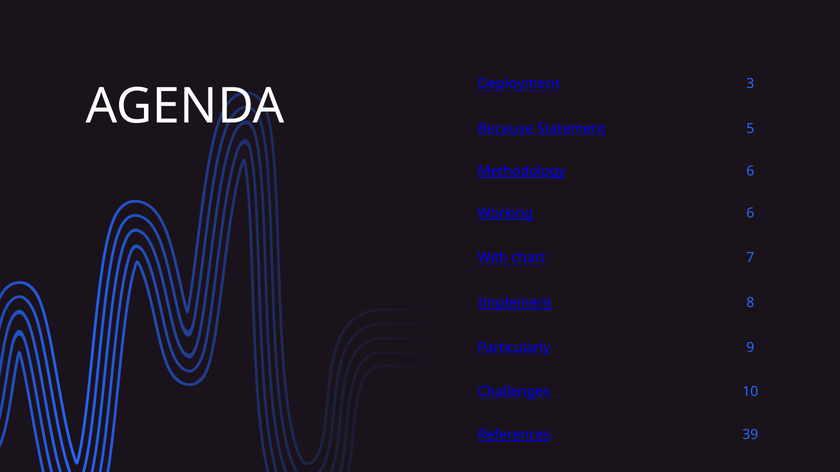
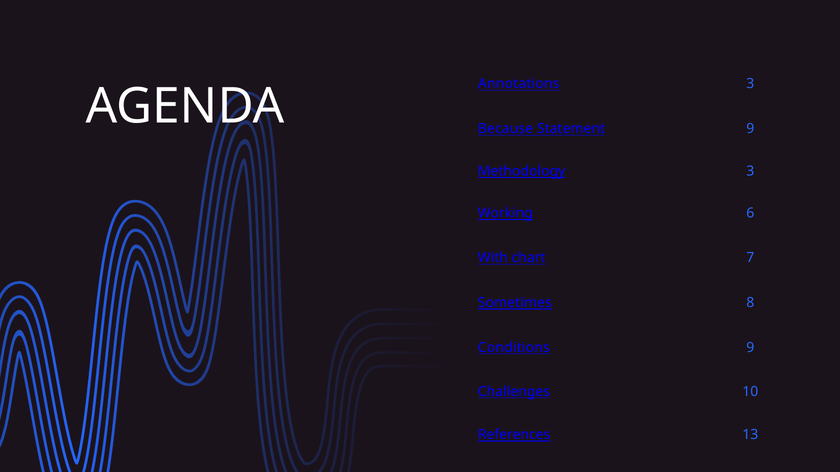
Deployment: Deployment -> Annotations (519, 84)
Statement 5: 5 -> 9 (750, 129)
Methodology 6: 6 -> 3 (750, 171)
Implement: Implement -> Sometimes (515, 303)
Particularly: Particularly -> Conditions (514, 348)
39: 39 -> 13 (750, 435)
